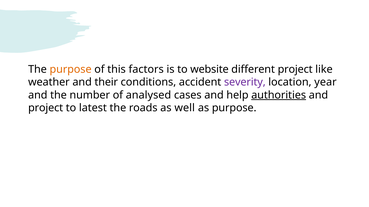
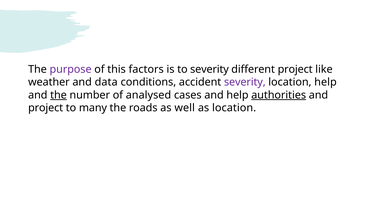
purpose colour: orange -> purple (71, 69)
to website: website -> severity (209, 69)
their: their -> data (106, 82)
location year: year -> help (325, 82)
the underline: none -> present (58, 95)
latest: latest -> many (93, 108)
as purpose: purpose -> location (234, 108)
